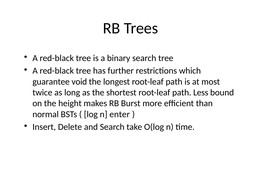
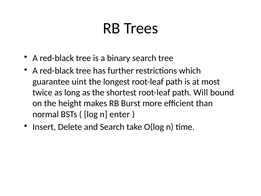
void: void -> uint (79, 82)
Less: Less -> Will (201, 92)
